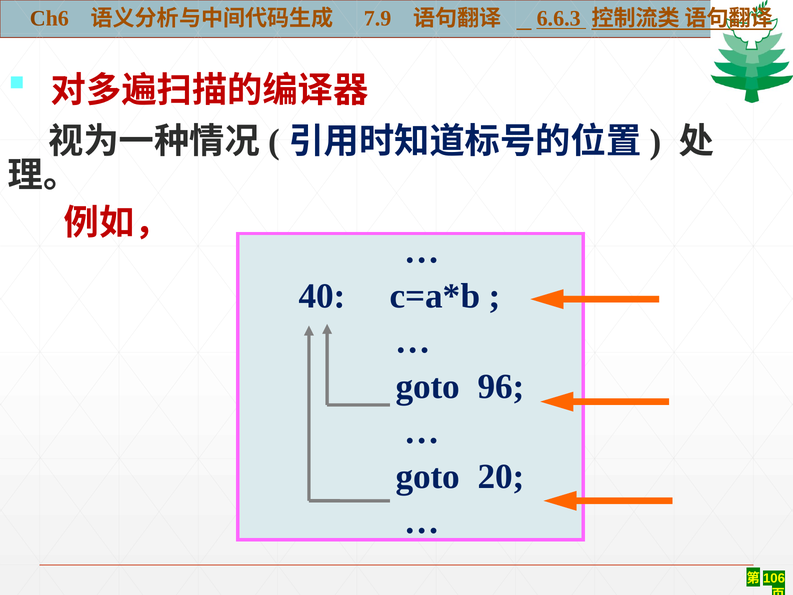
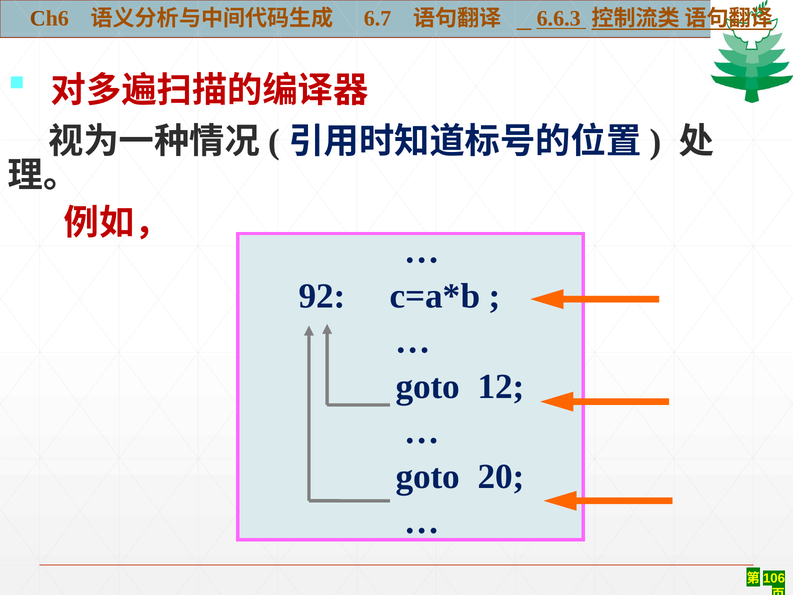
7.9: 7.9 -> 6.7 (378, 19)
40: 40 -> 92 (322, 296)
96: 96 -> 12 (501, 386)
